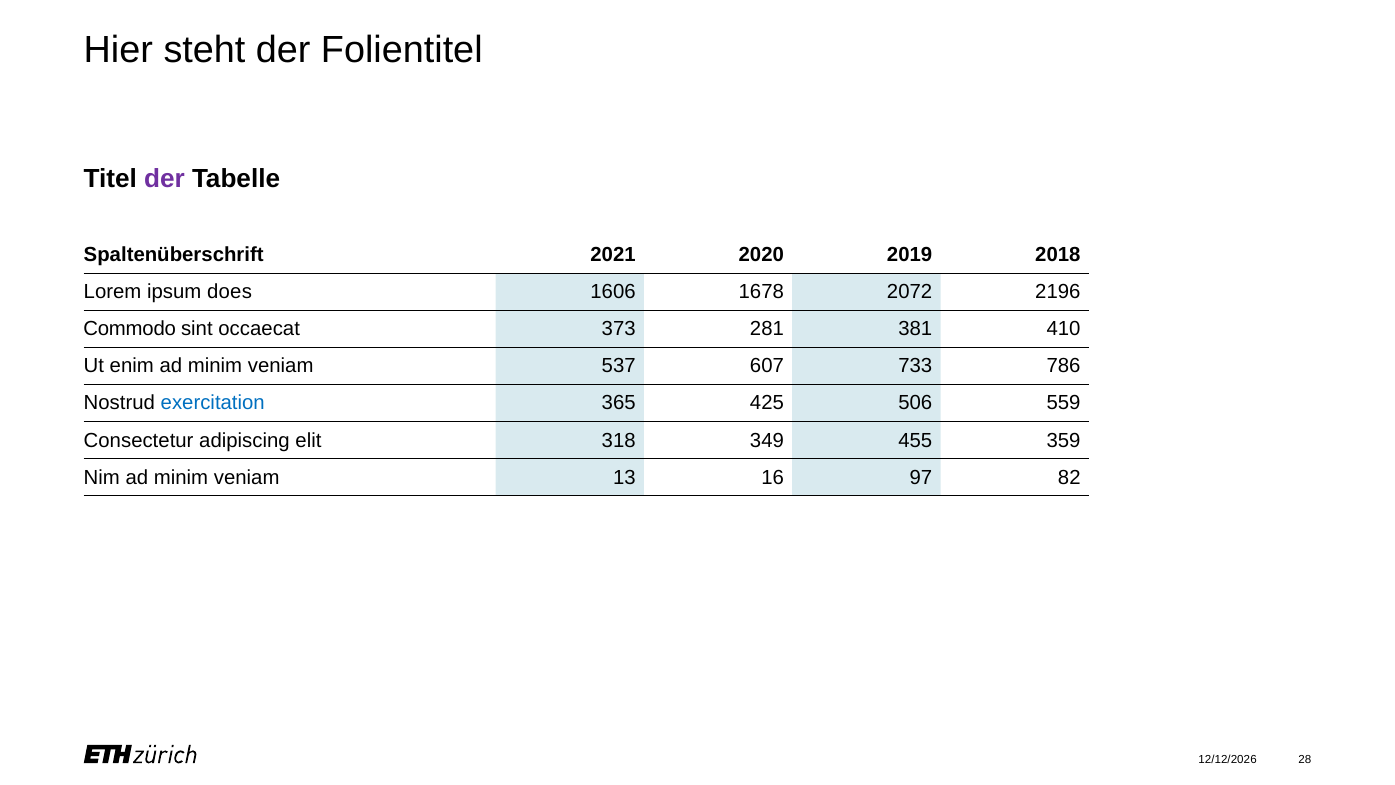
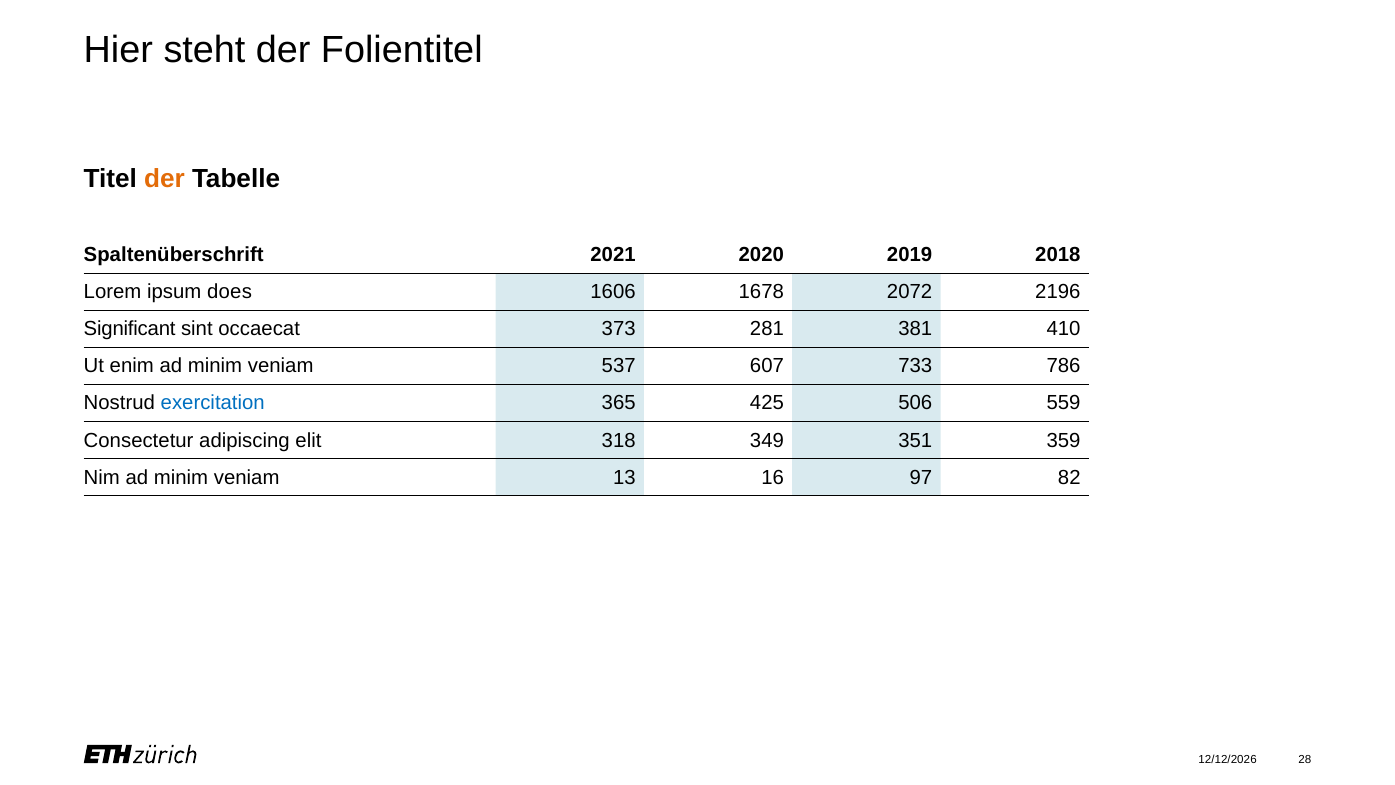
der colour: purple -> orange (164, 179)
Commodo: Commodo -> Significant (130, 329)
455: 455 -> 351 (915, 440)
